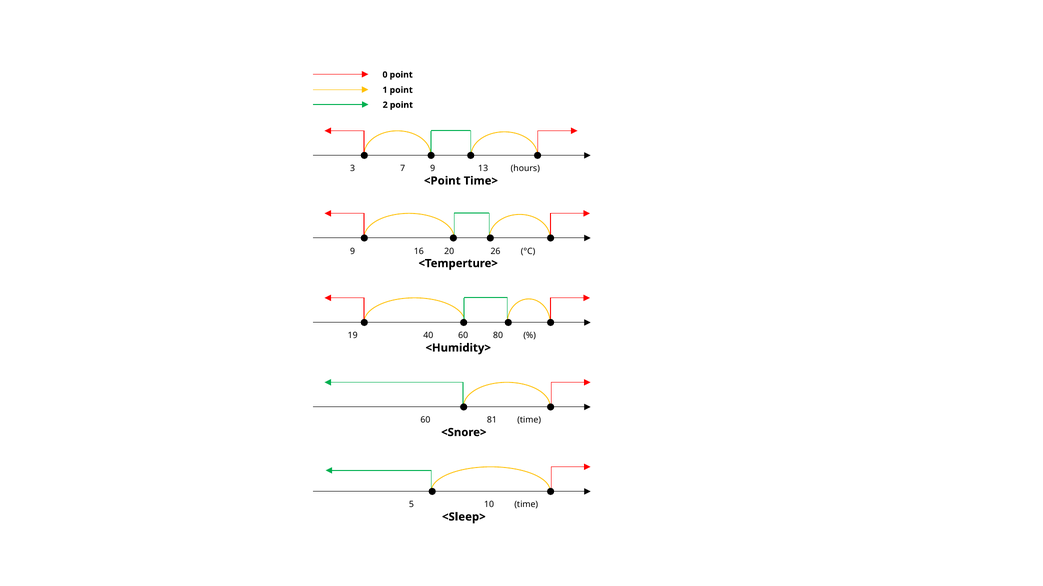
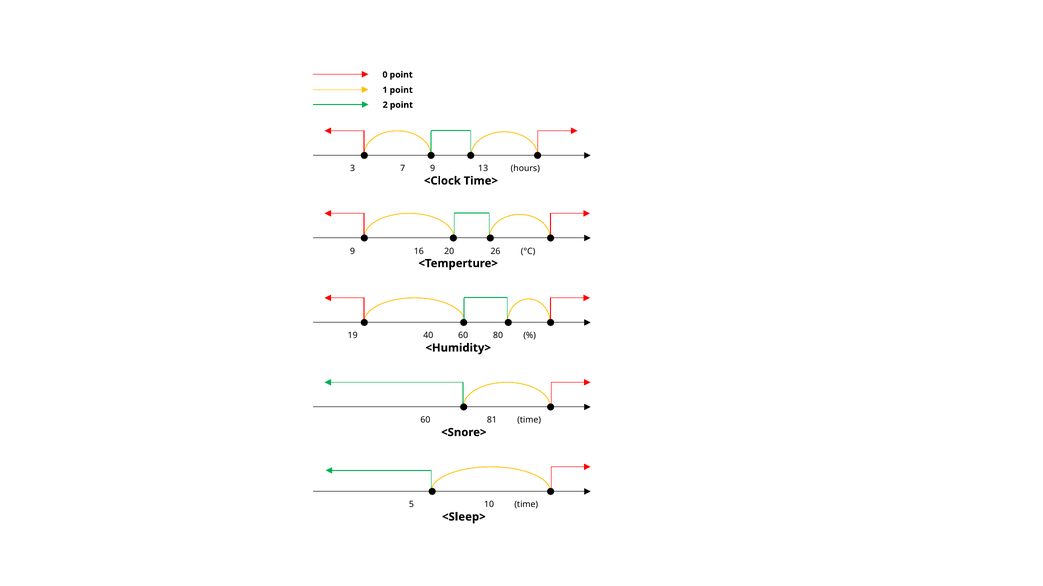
<Point: <Point -> <Clock (442, 181)
